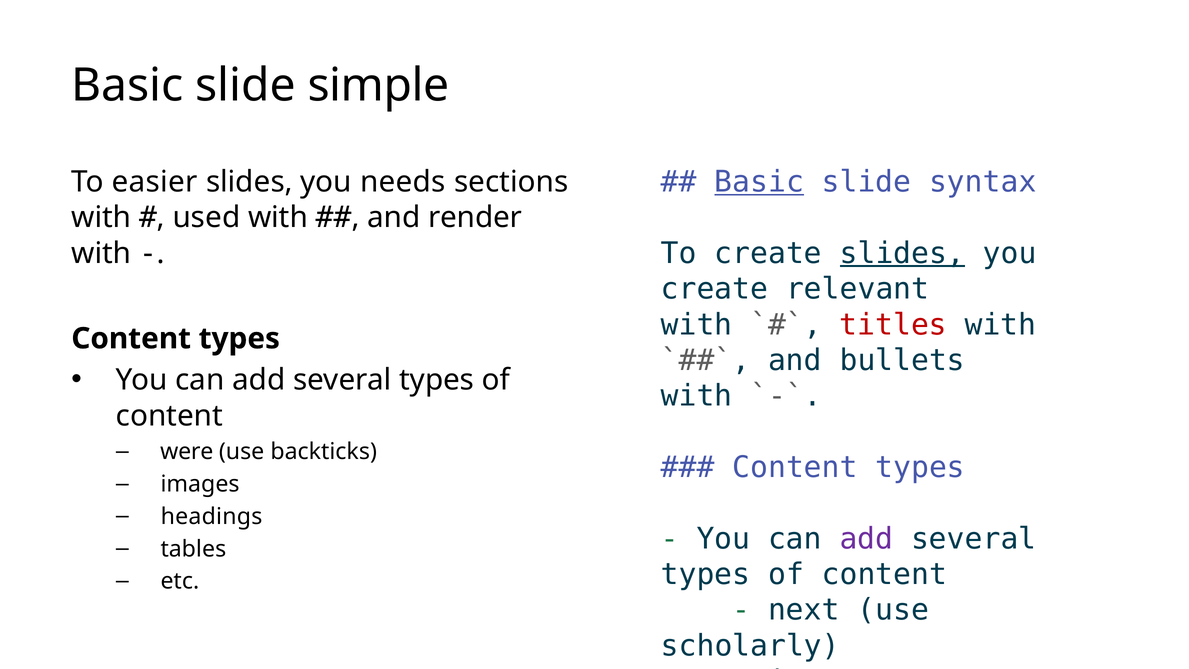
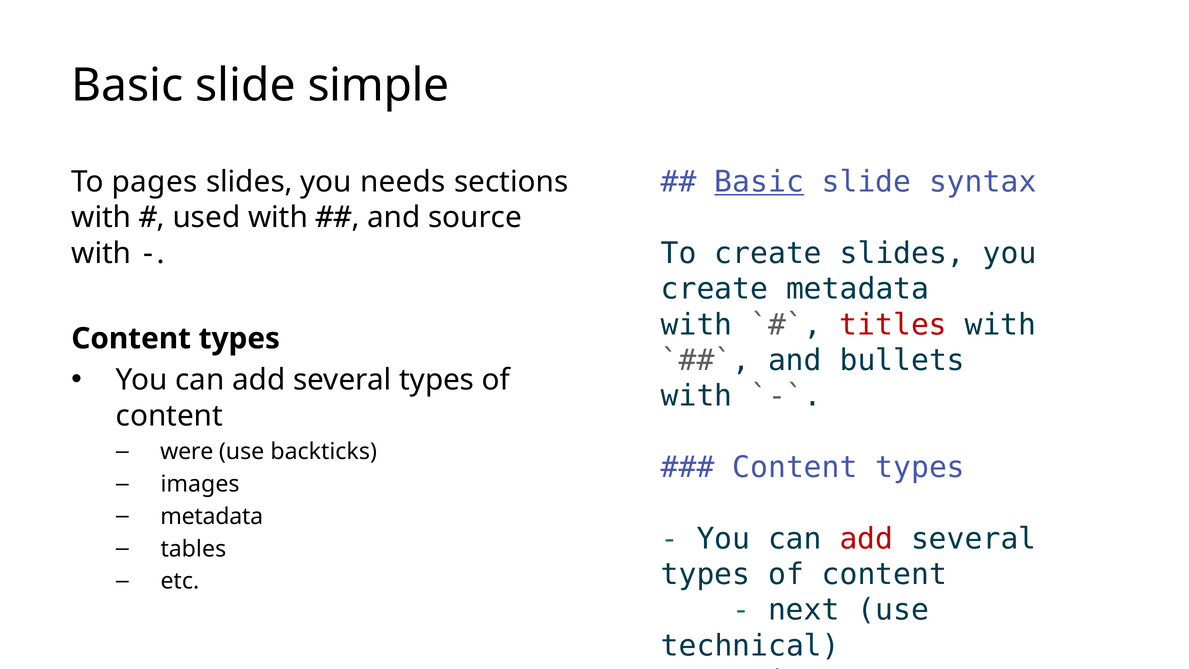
easier: easier -> pages (155, 182)
render: render -> source (475, 218)
slides underline: present -> none (902, 253)
create relevant: relevant -> metadata (858, 289)
headings: headings -> metadata (212, 516)
add colour: purple -> red (866, 539)
scholarly: scholarly -> technical (750, 646)
